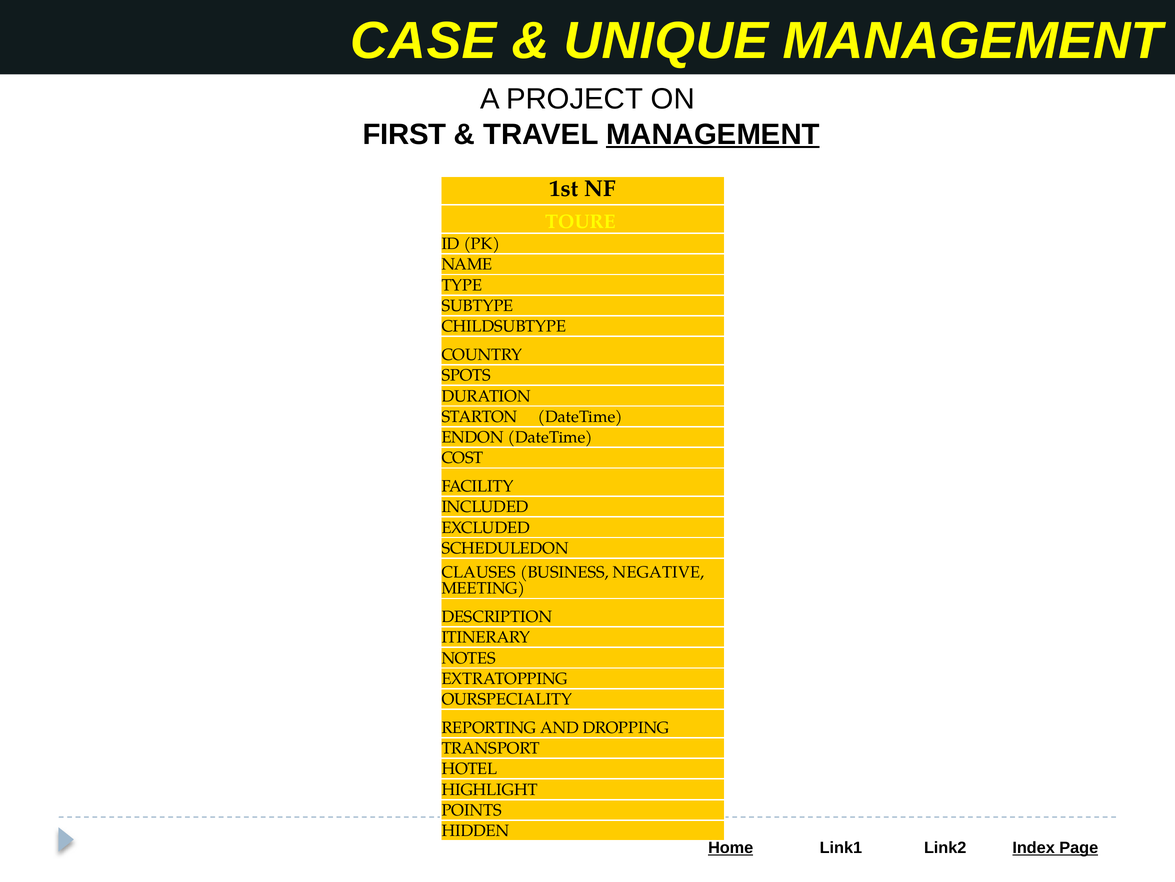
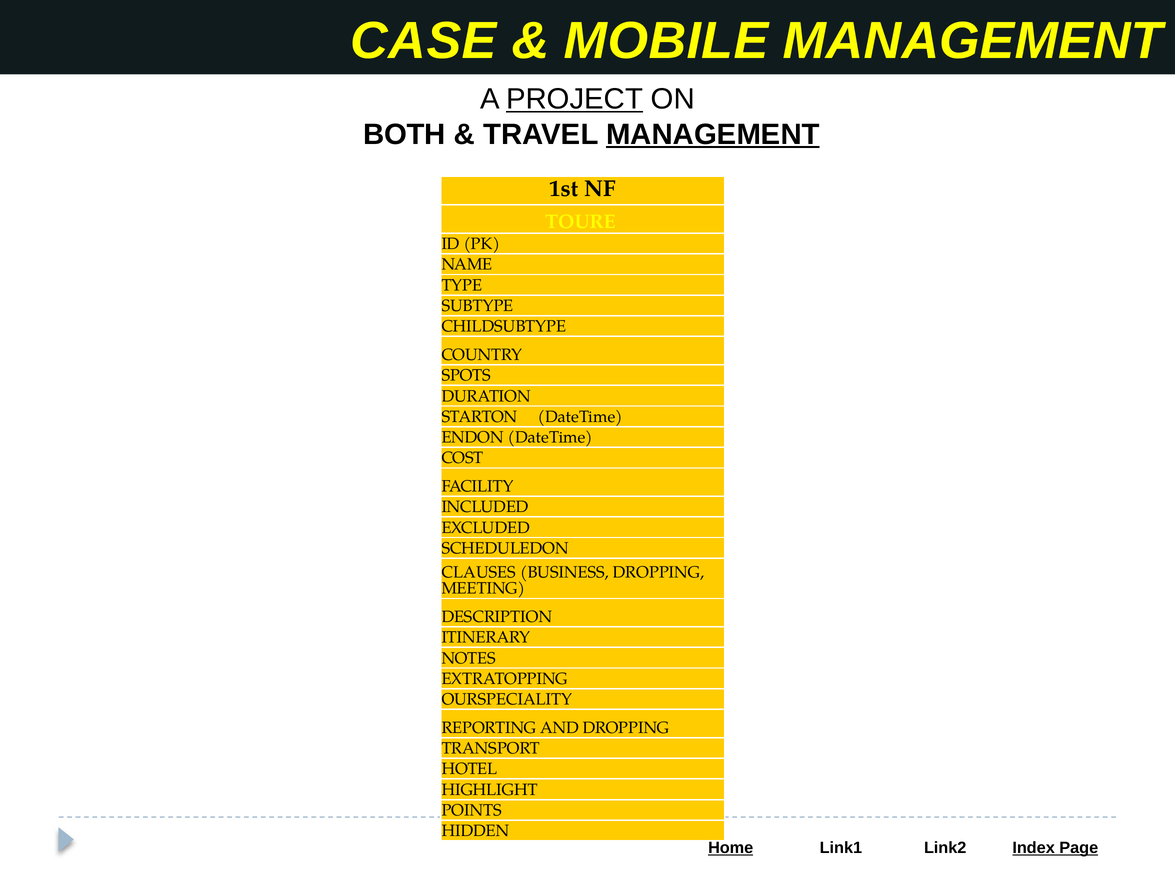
UNIQUE: UNIQUE -> MOBILE (666, 41)
PROJECT underline: none -> present (575, 99)
FIRST: FIRST -> BOTH (404, 134)
BUSINESS NEGATIVE: NEGATIVE -> DROPPING (659, 572)
